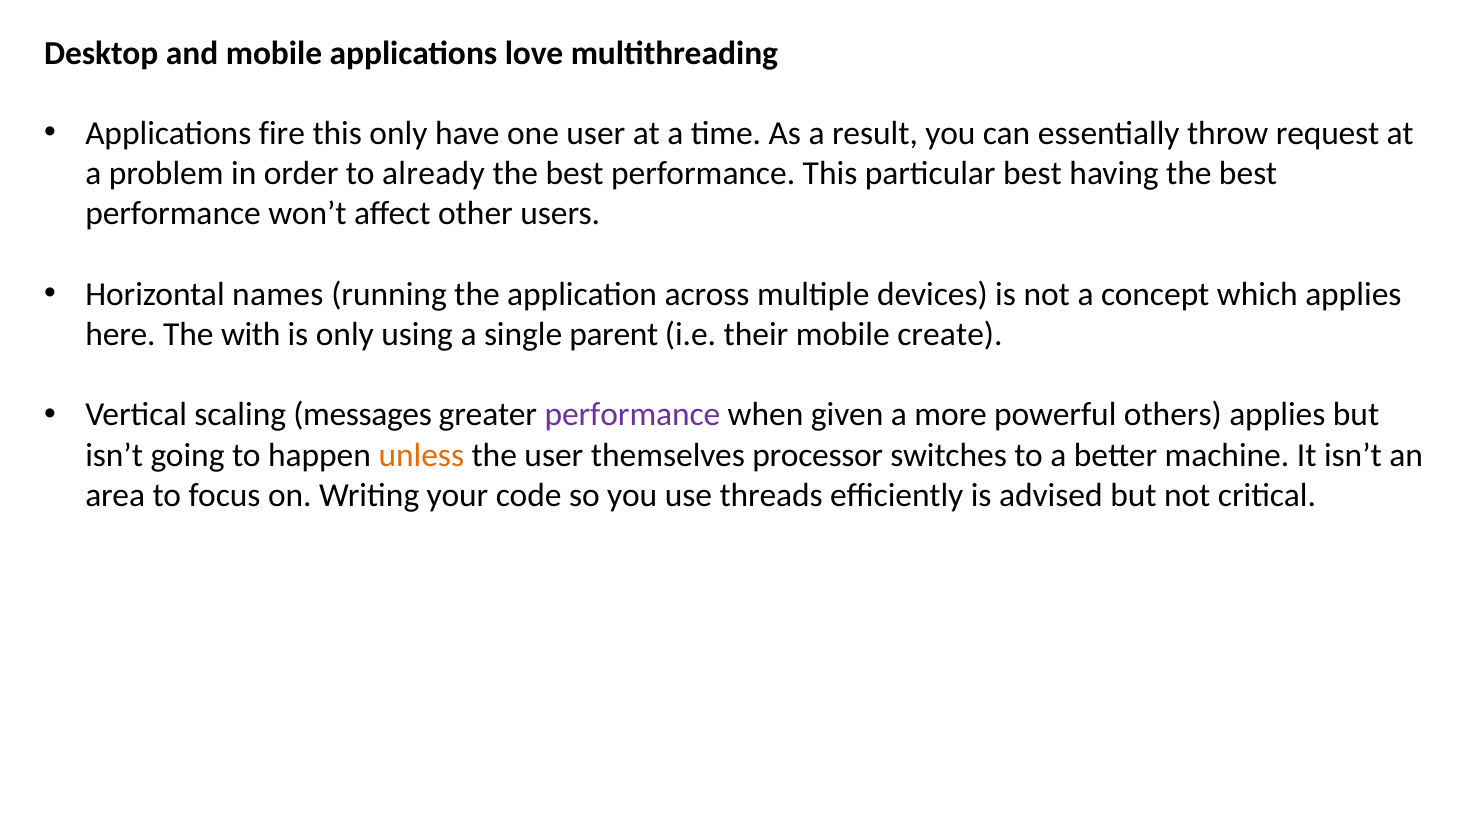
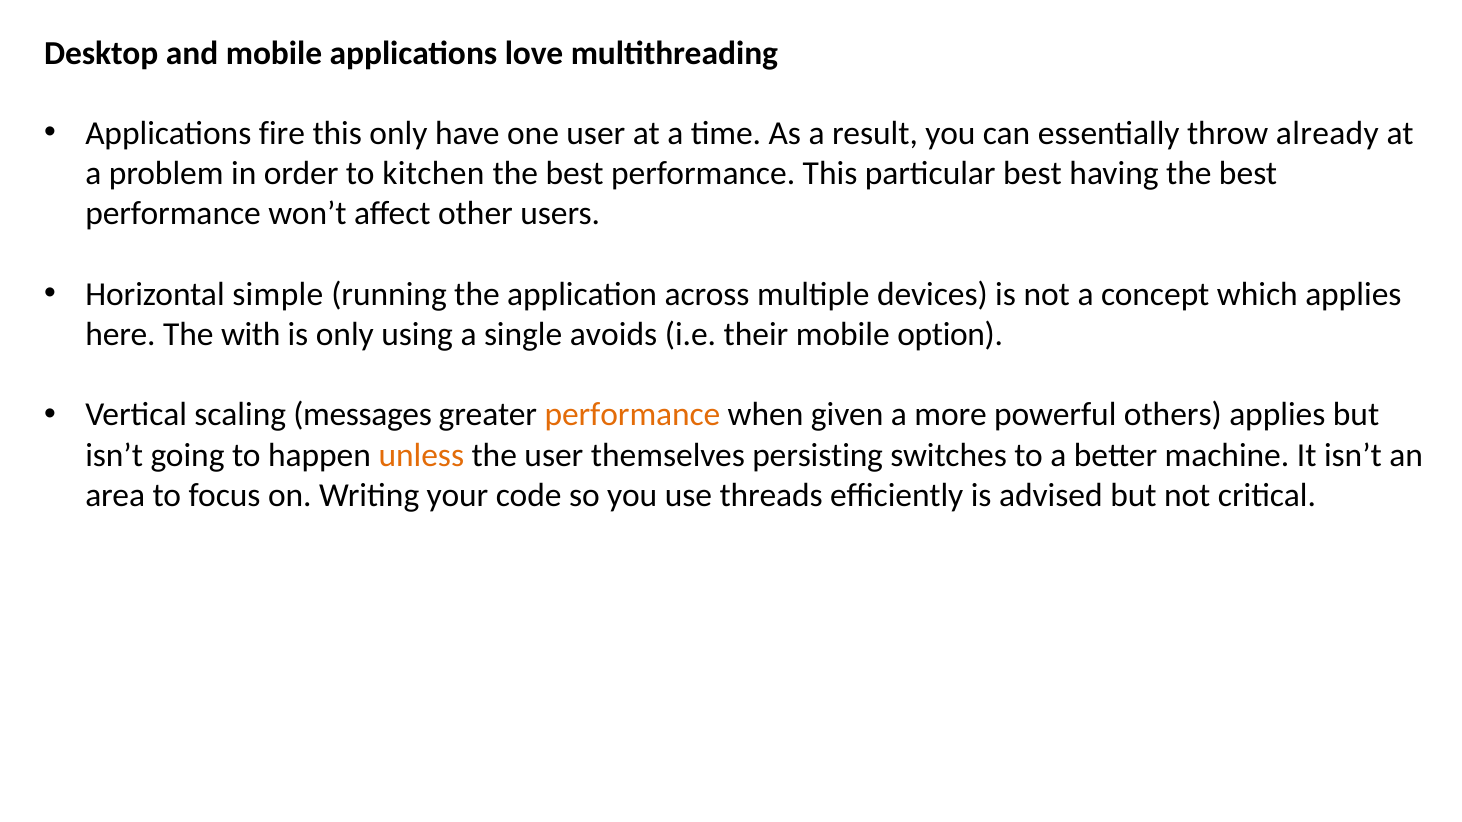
request: request -> already (1327, 134)
already: already -> kitchen (433, 174)
names: names -> simple (278, 294)
parent: parent -> avoids (614, 335)
create: create -> option (950, 335)
performance colour: purple -> orange (632, 415)
processor: processor -> persisting (818, 455)
